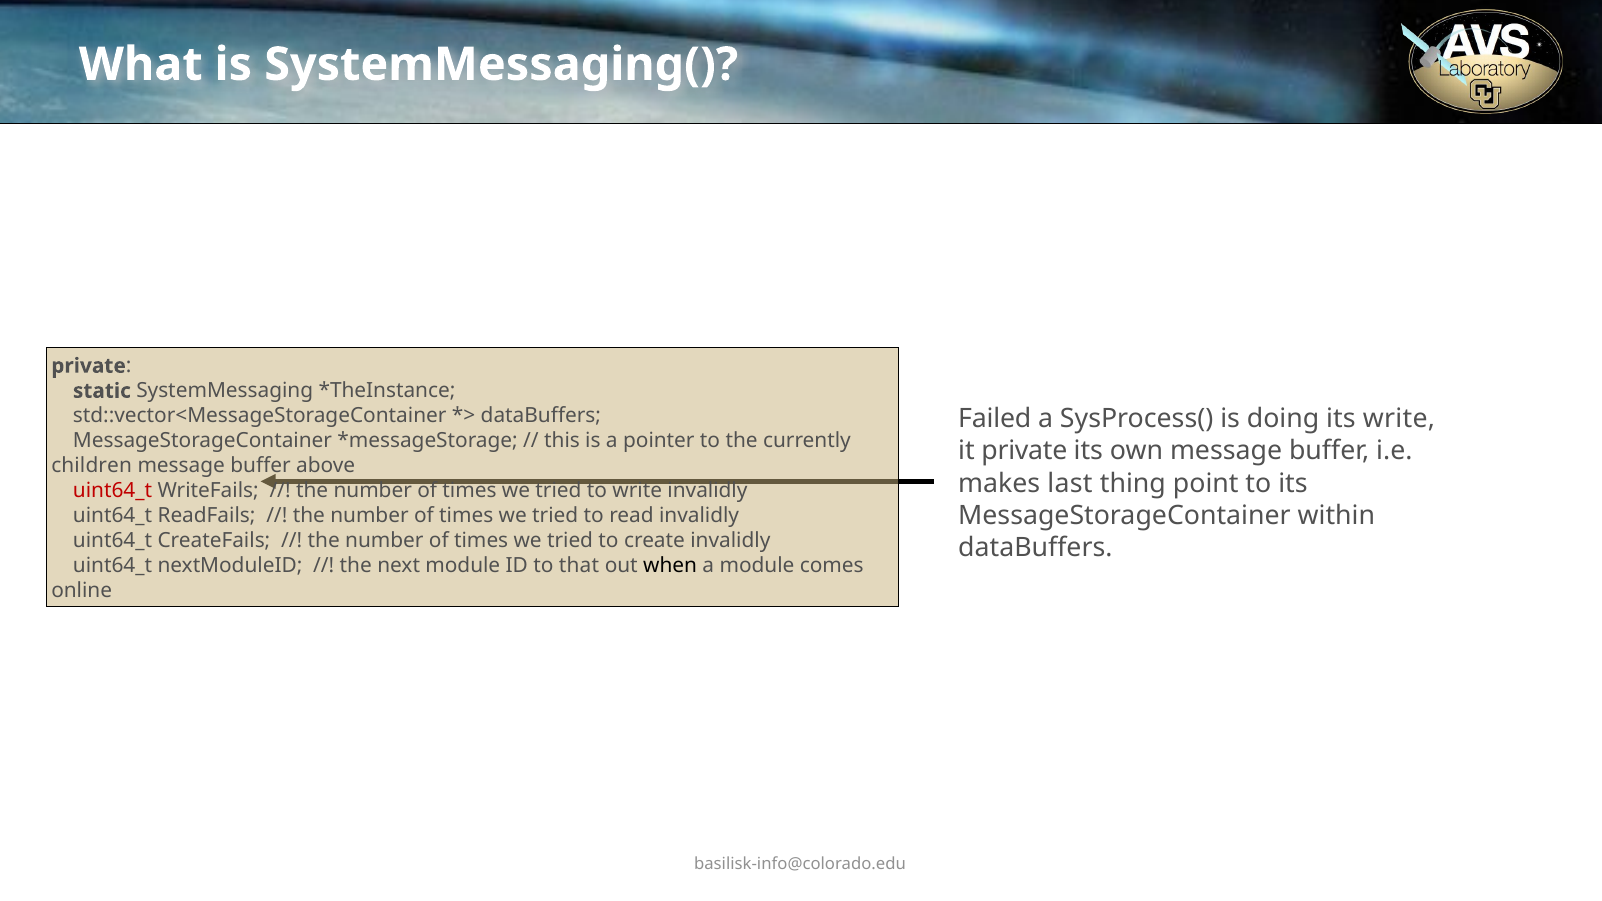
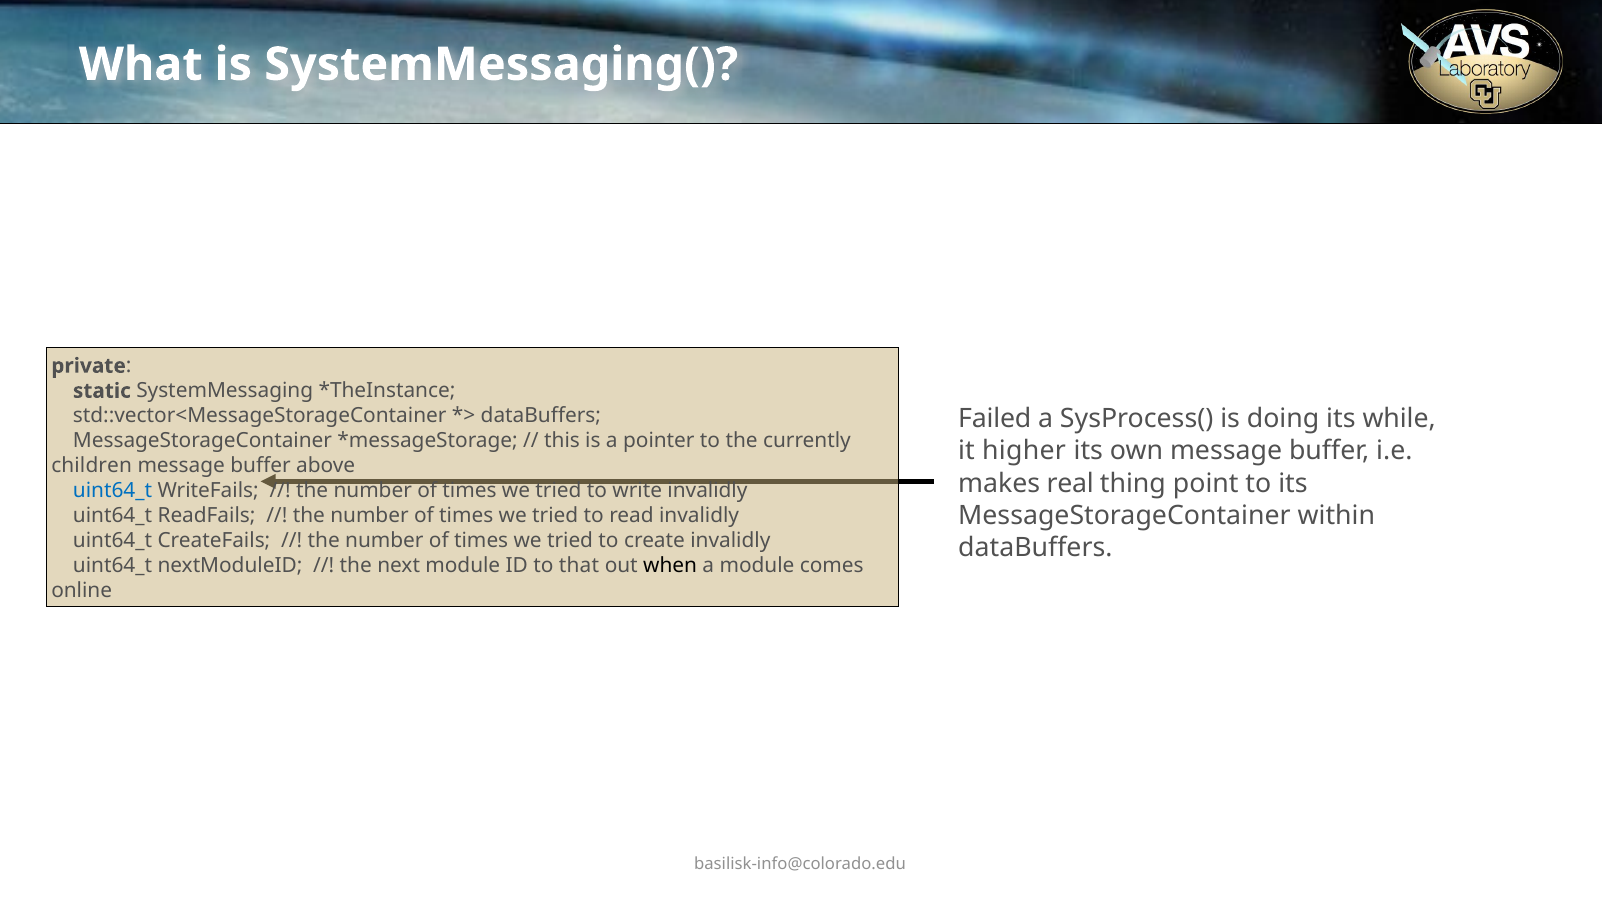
its write: write -> while (1399, 419)
it private: private -> higher (1024, 451)
last: last -> real (1070, 483)
uint64_t colour: red -> blue (113, 491)
